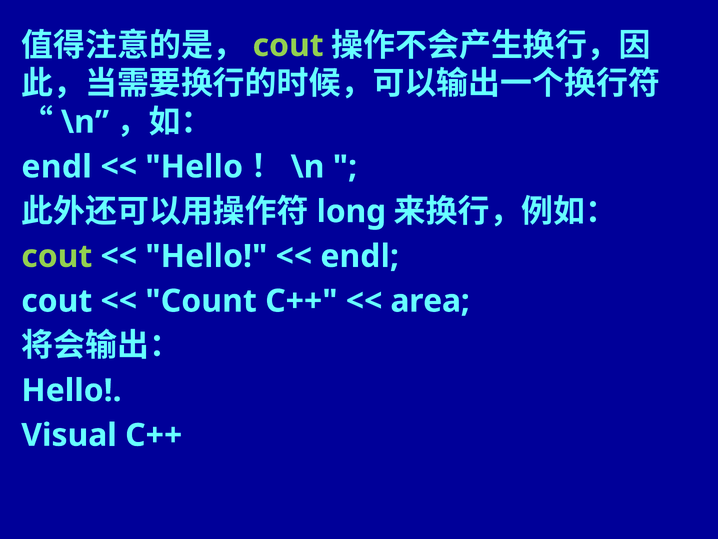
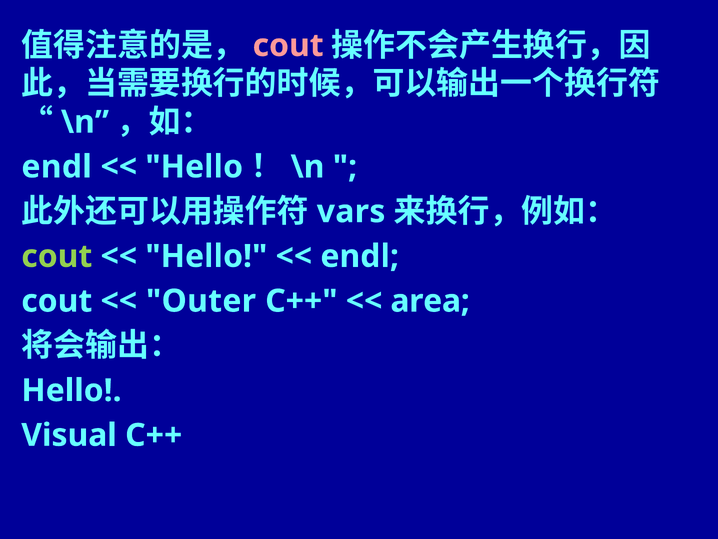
cout colour: light green -> pink (288, 45)
long: long -> vars (351, 211)
Count: Count -> Outer (201, 301)
